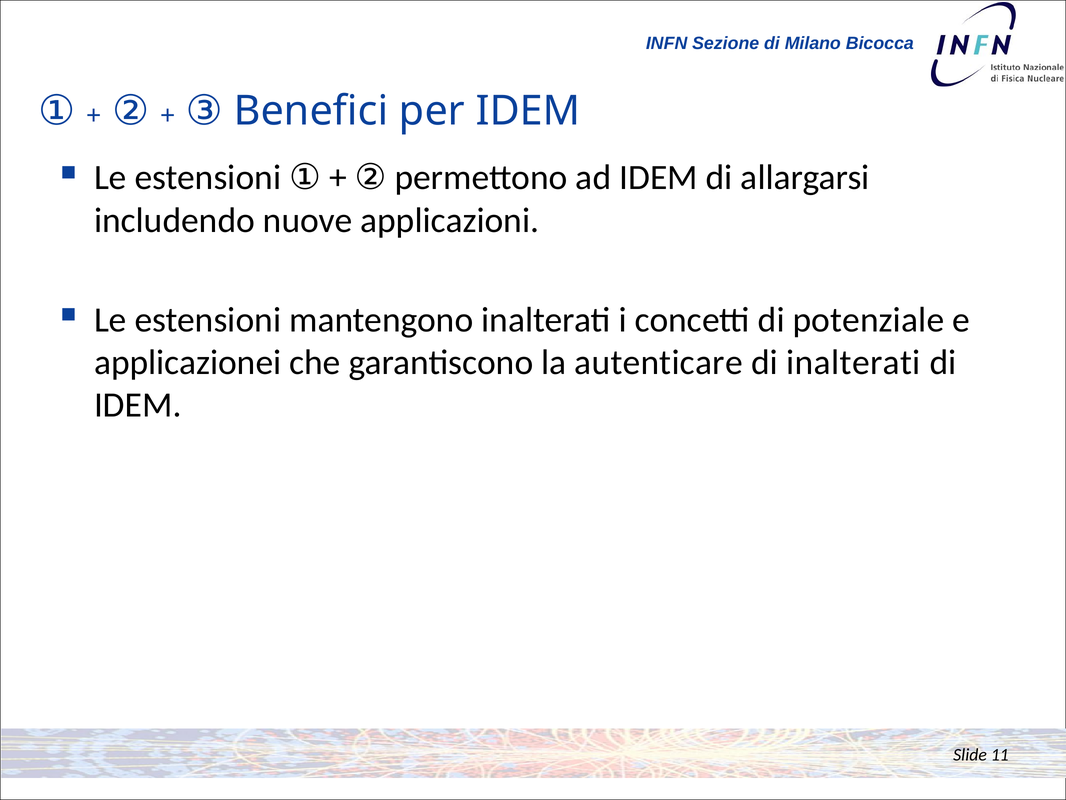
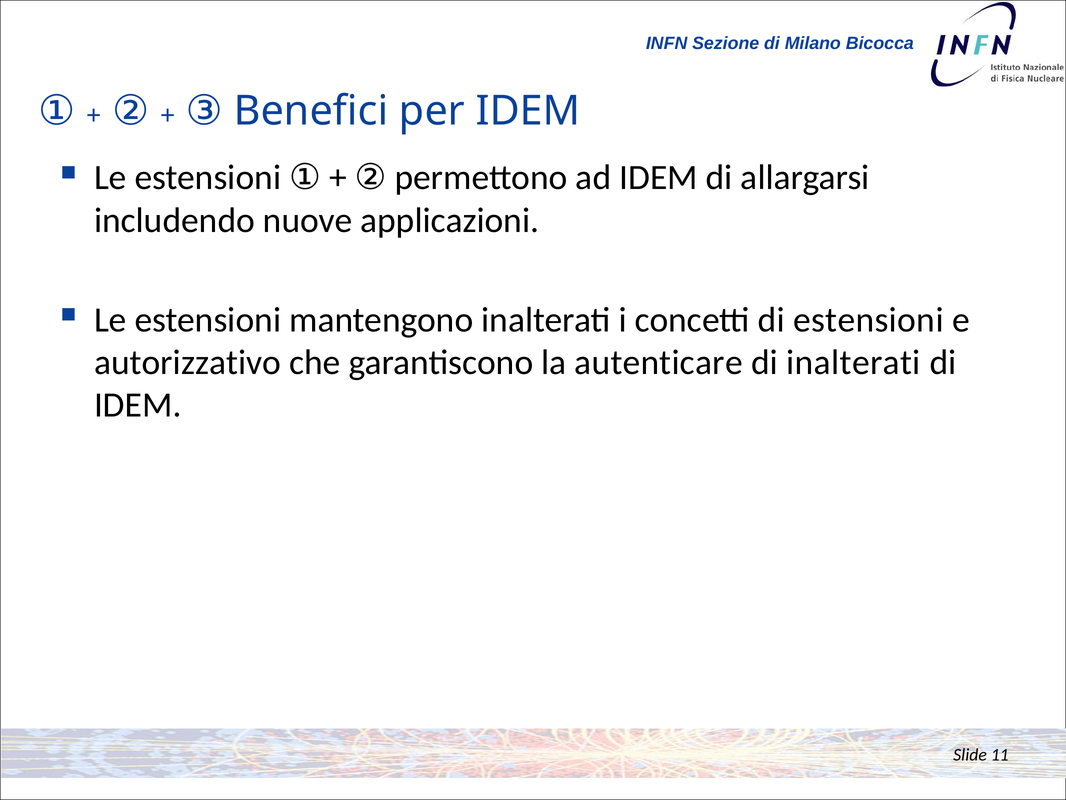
di potenziale: potenziale -> estensioni (868, 320)
applicazionei: applicazionei -> autorizzativo (188, 362)
